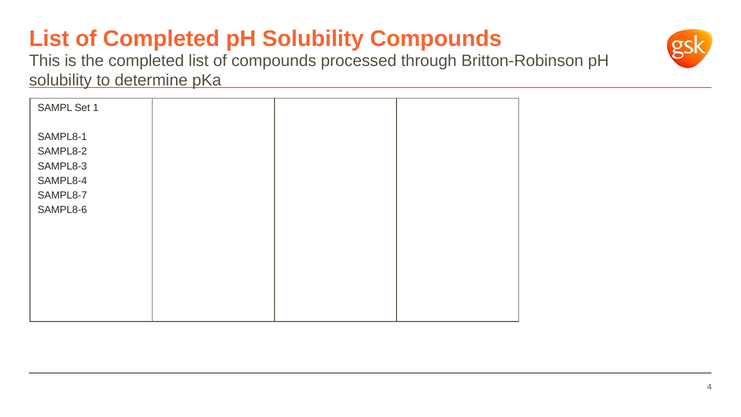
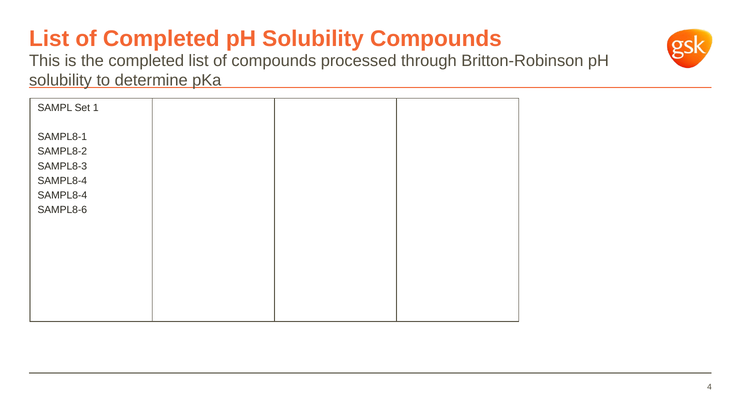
SAMPL8-7: SAMPL8-7 -> SAMPL8-4 (62, 195)
